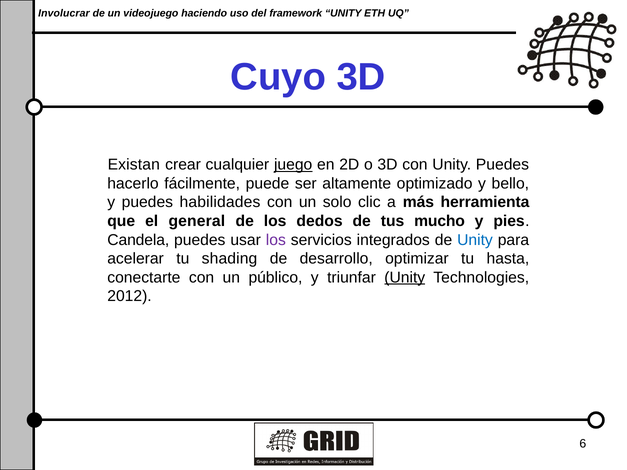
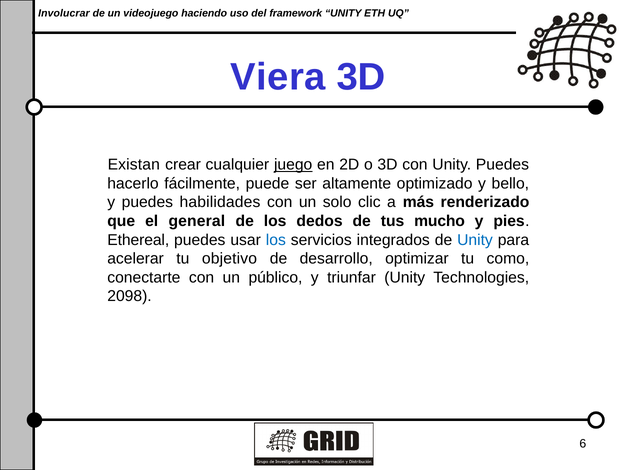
Cuyo: Cuyo -> Viera (278, 77)
herramienta: herramienta -> renderizado (485, 202)
Candela: Candela -> Ethereal (138, 240)
los colour: purple -> blue (276, 240)
shading: shading -> objetivo (230, 259)
hasta: hasta -> como (508, 259)
Unity underline: present -> none (405, 278)
2012: 2012 -> 2098 (130, 296)
